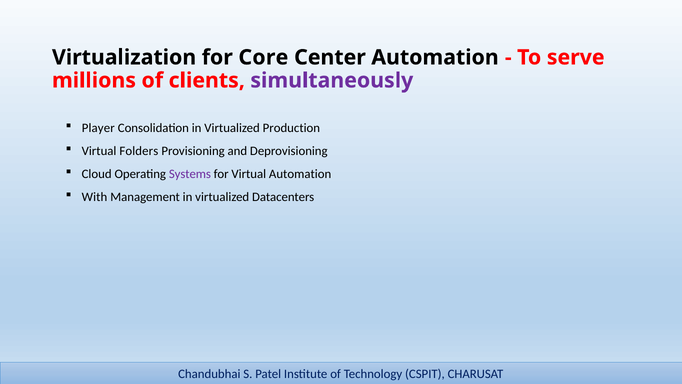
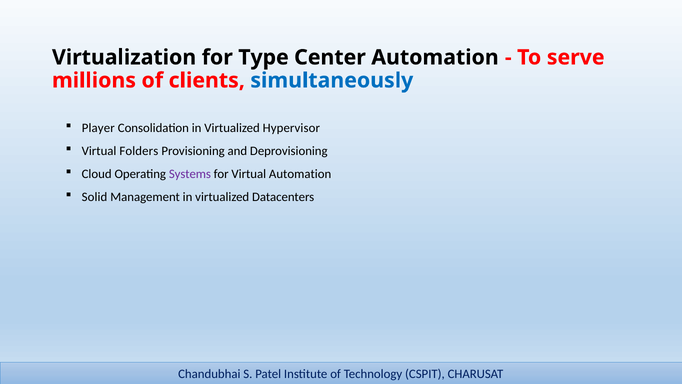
Core: Core -> Type (263, 57)
simultaneously colour: purple -> blue (332, 80)
Production: Production -> Hypervisor (291, 128)
With: With -> Solid (95, 197)
